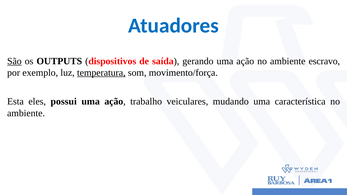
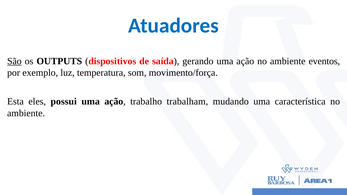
escravo: escravo -> eventos (324, 61)
temperatura underline: present -> none (101, 73)
veiculares: veiculares -> trabalham (187, 102)
